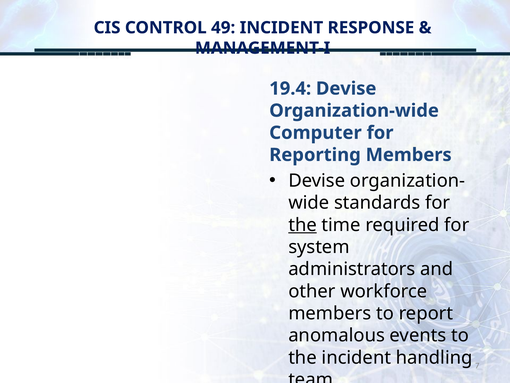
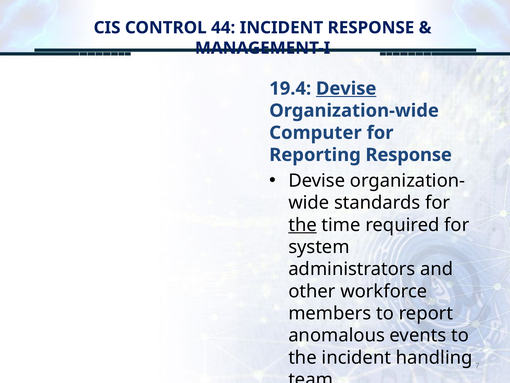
49: 49 -> 44 (223, 28)
Devise underline: none -> present (346, 88)
Reporting Members: Members -> Response (409, 155)
